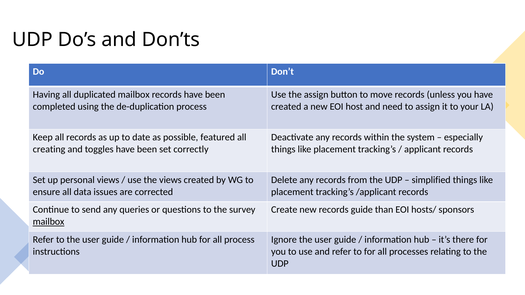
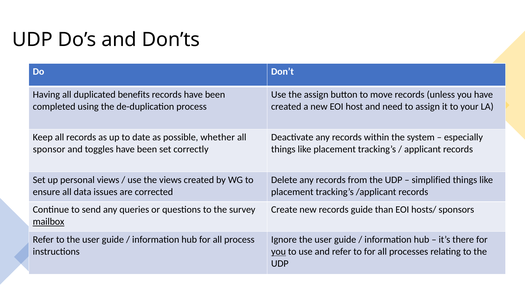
duplicated mailbox: mailbox -> benefits (134, 95)
featured: featured -> whether (218, 137)
creating: creating -> sponsor (49, 149)
you underline: none -> present (279, 252)
